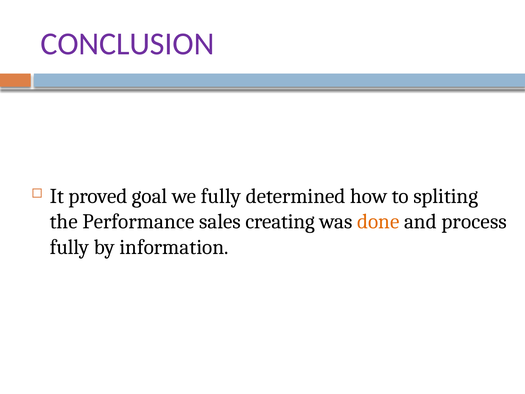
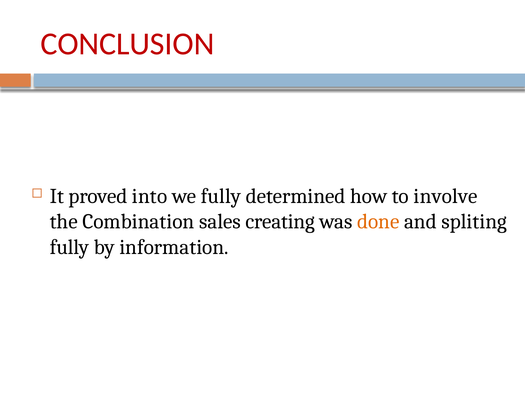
CONCLUSION colour: purple -> red (127, 44)
goal: goal -> into (150, 196)
spliting: spliting -> involve (446, 196)
Performance: Performance -> Combination (138, 222)
process: process -> spliting (474, 222)
